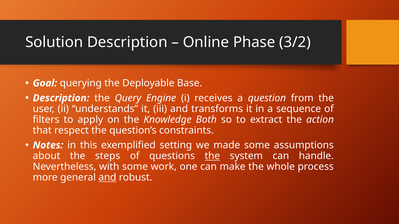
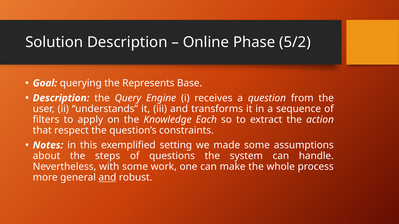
3/2: 3/2 -> 5/2 (295, 42)
Deployable: Deployable -> Represents (148, 83)
Both: Both -> Each (206, 120)
the underline: present -> none (212, 156)
